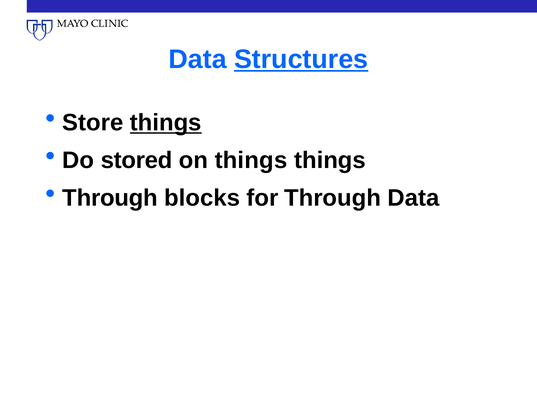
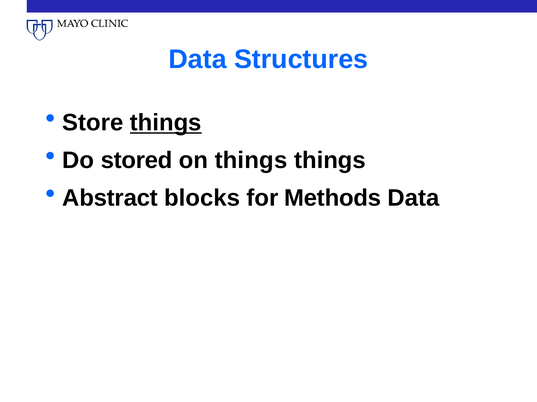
Structures underline: present -> none (301, 60)
Through: Through -> Abstract (110, 198)
for Through: Through -> Methods (333, 198)
